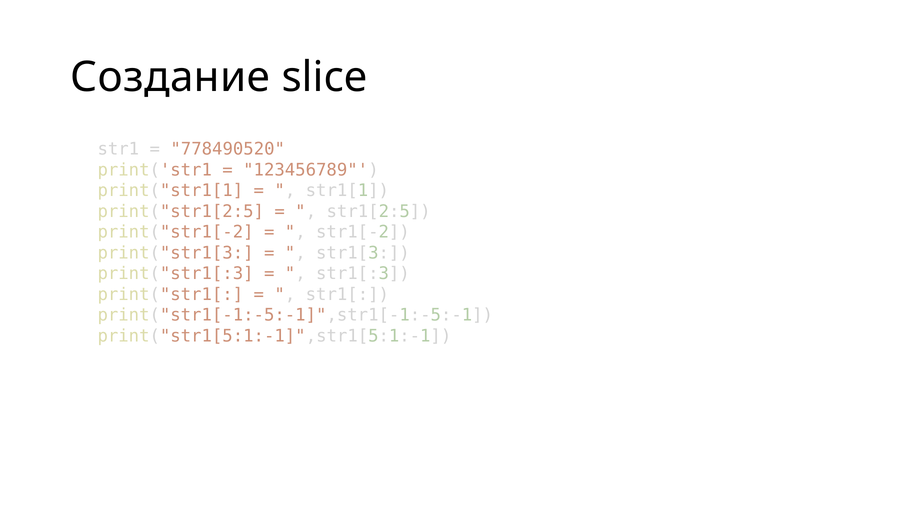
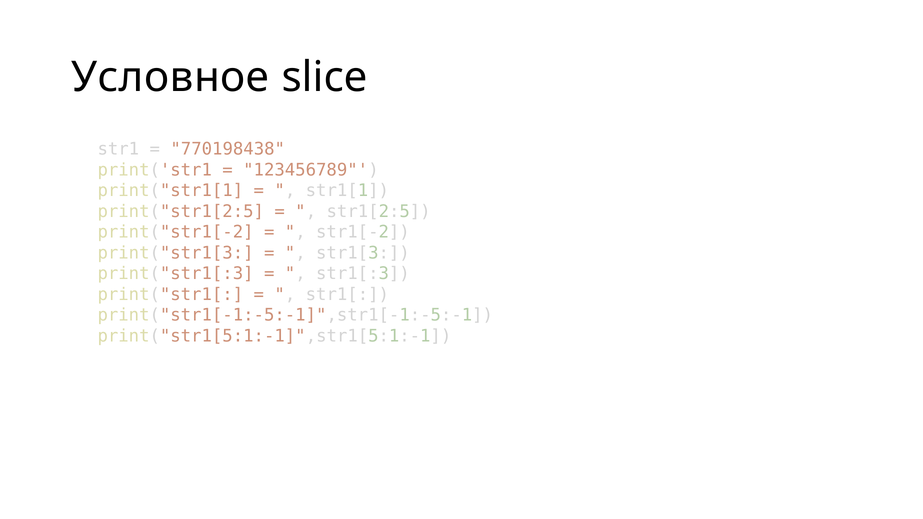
Создание: Создание -> Условное (170, 78)
778490520: 778490520 -> 770198438 (228, 149)
